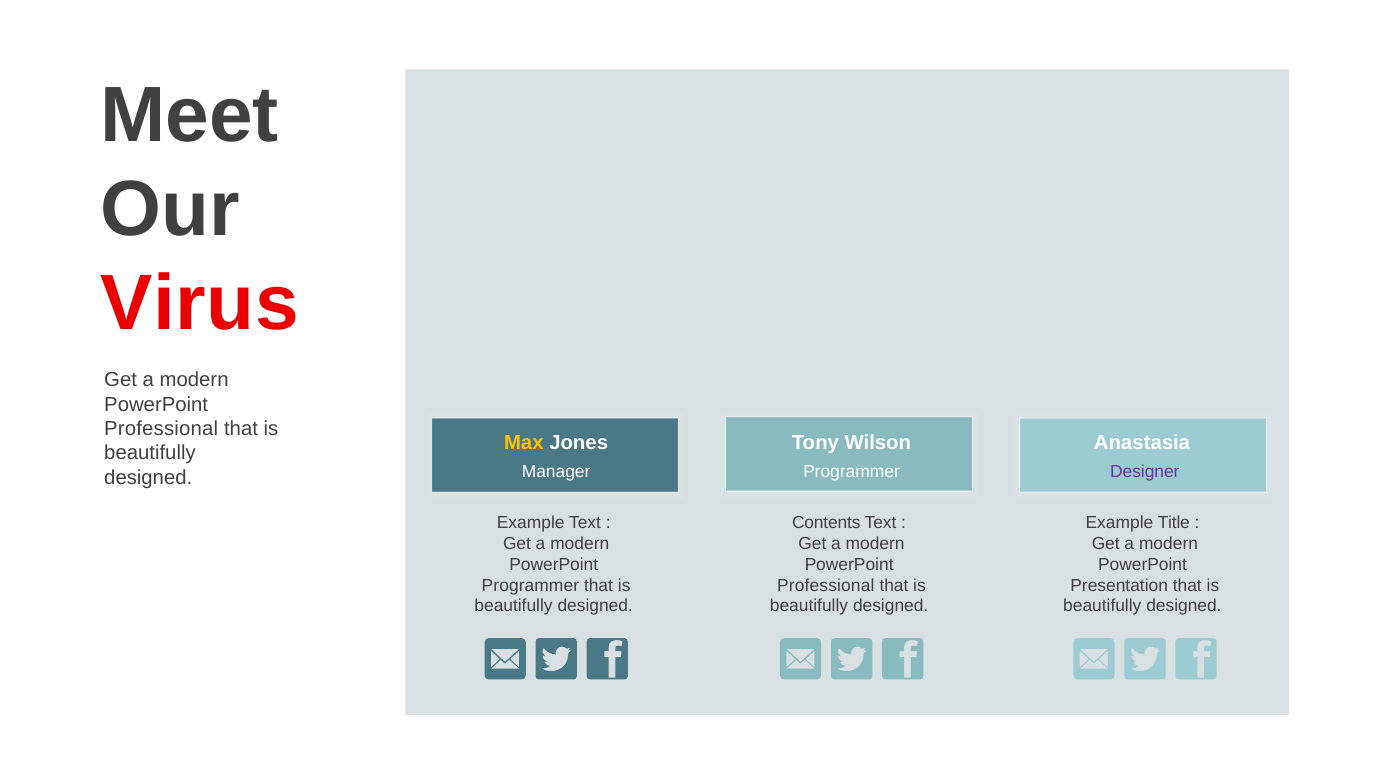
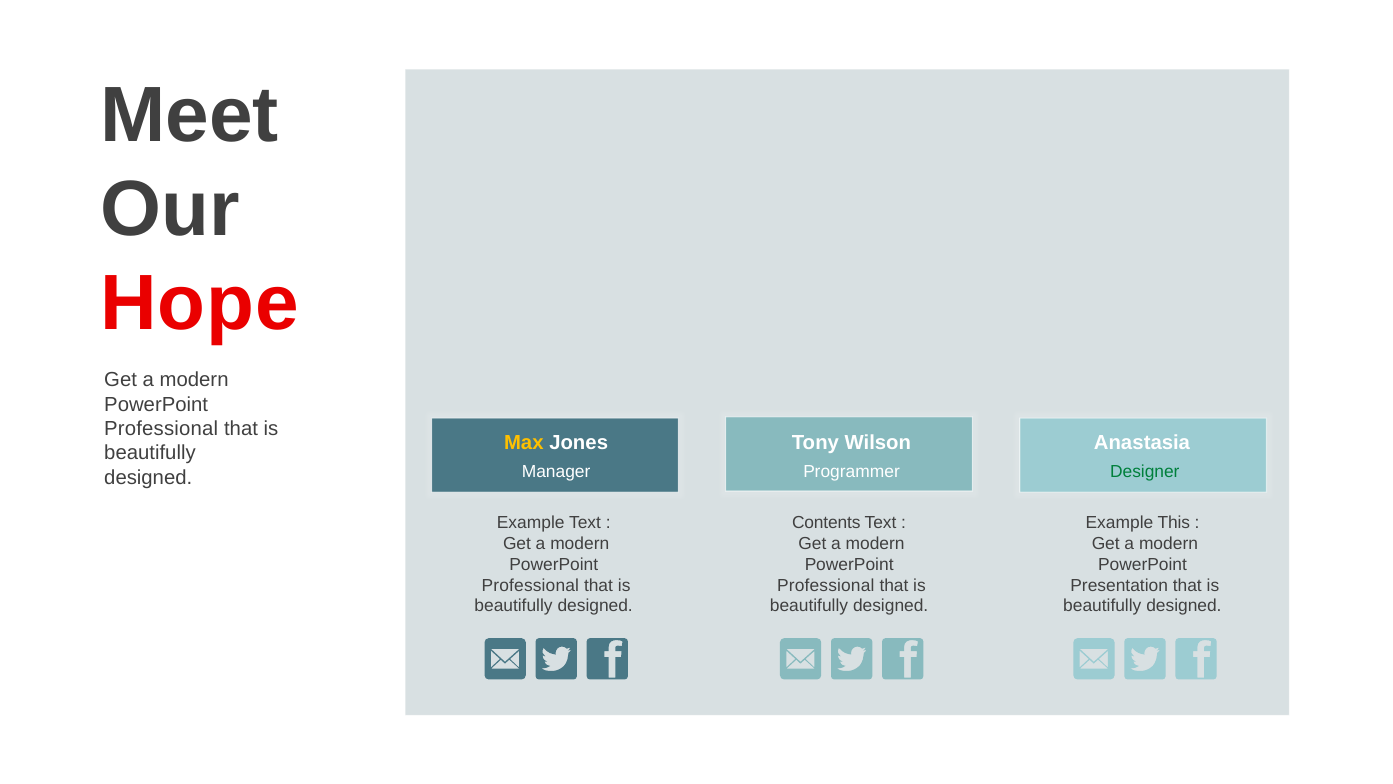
Virus: Virus -> Hope (200, 304)
Designer colour: purple -> green (1145, 471)
Title: Title -> This (1174, 522)
Programmer: Programmer -> Professional (530, 585)
